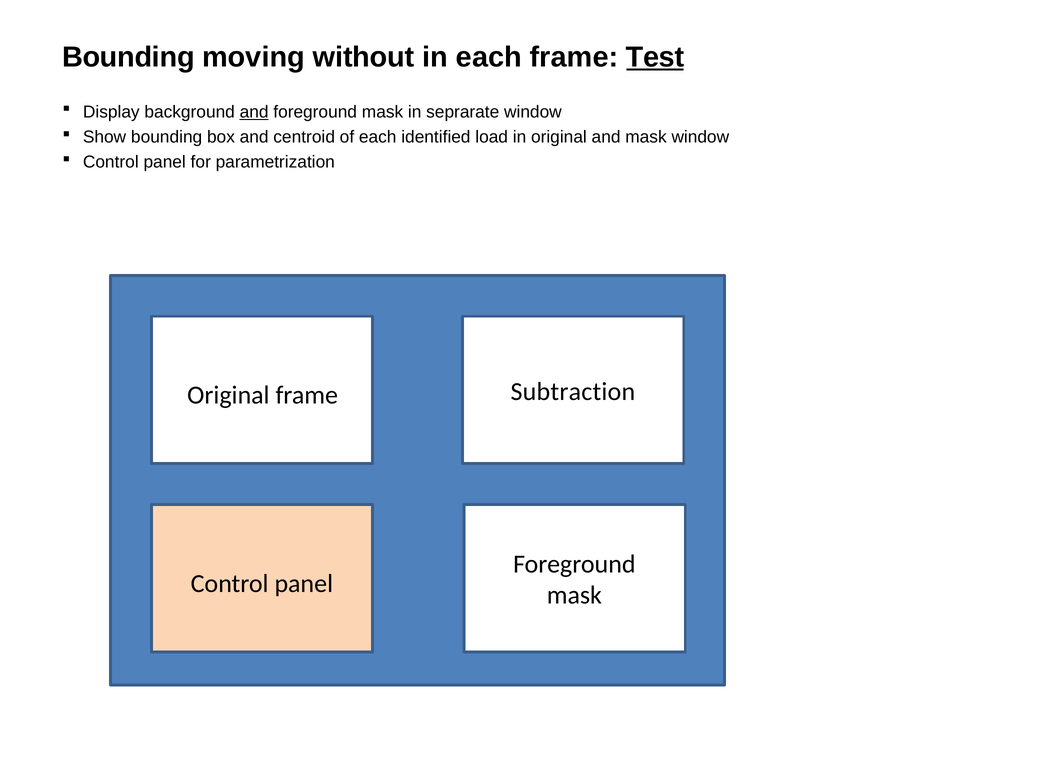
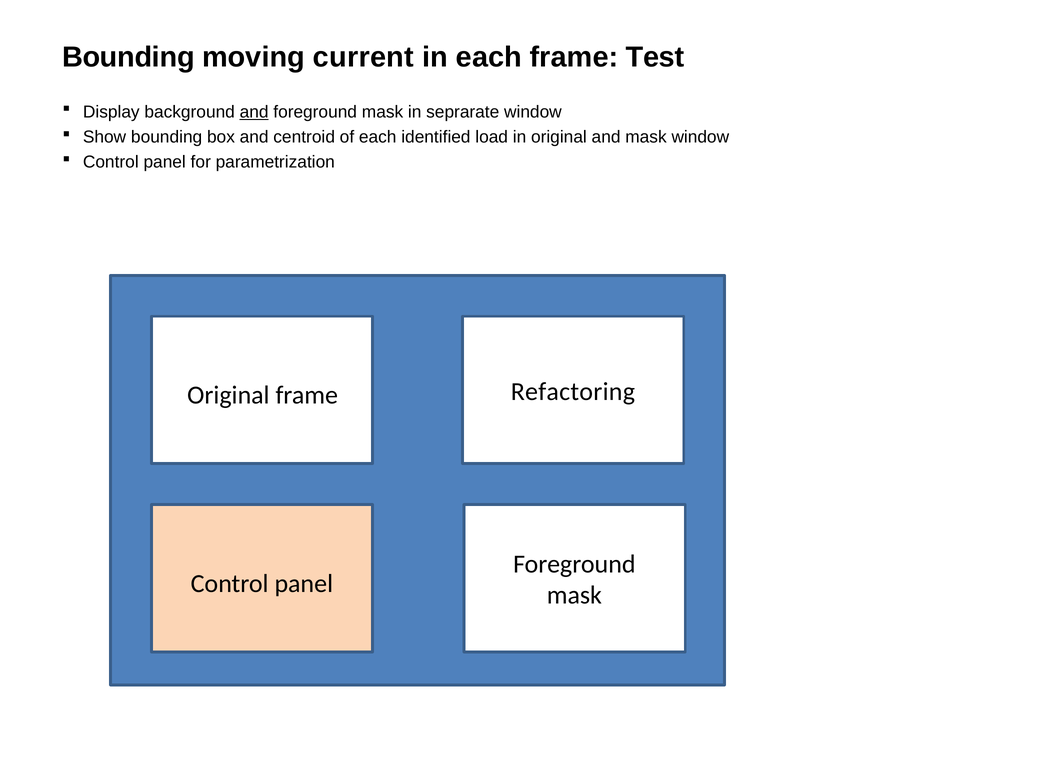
without: without -> current (363, 57)
Test underline: present -> none (655, 57)
Subtraction: Subtraction -> Refactoring (573, 391)
